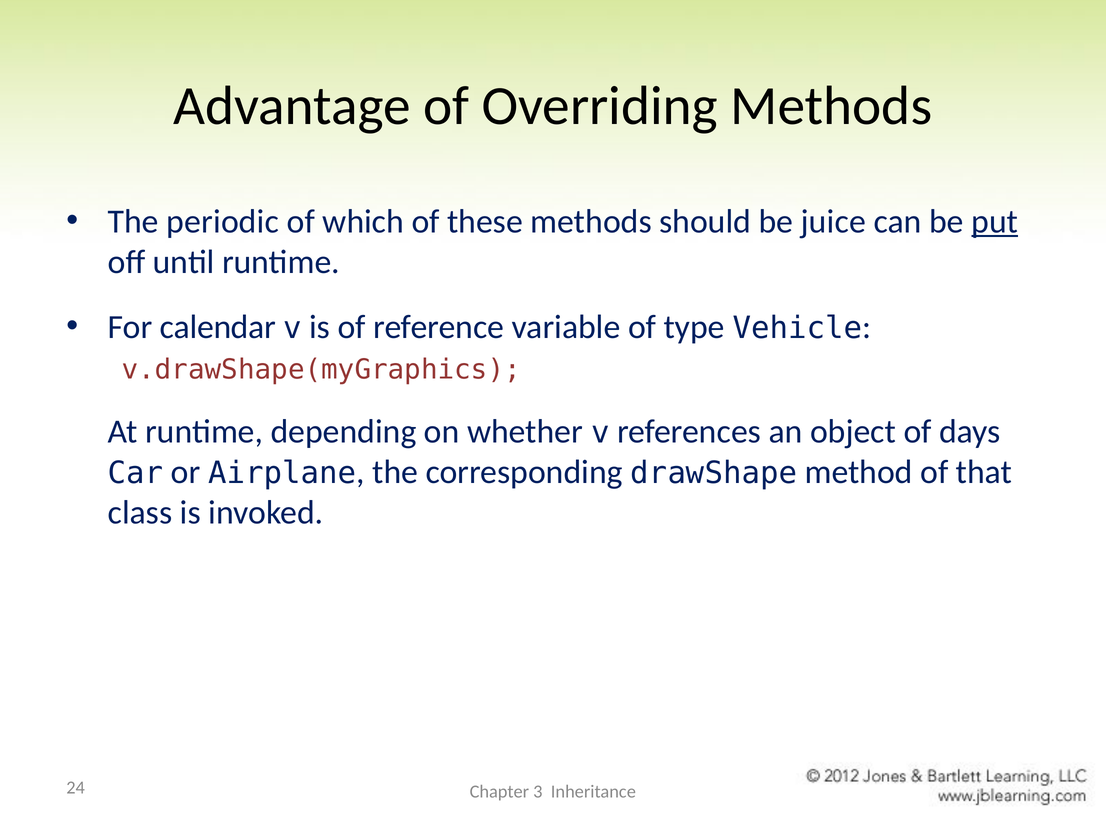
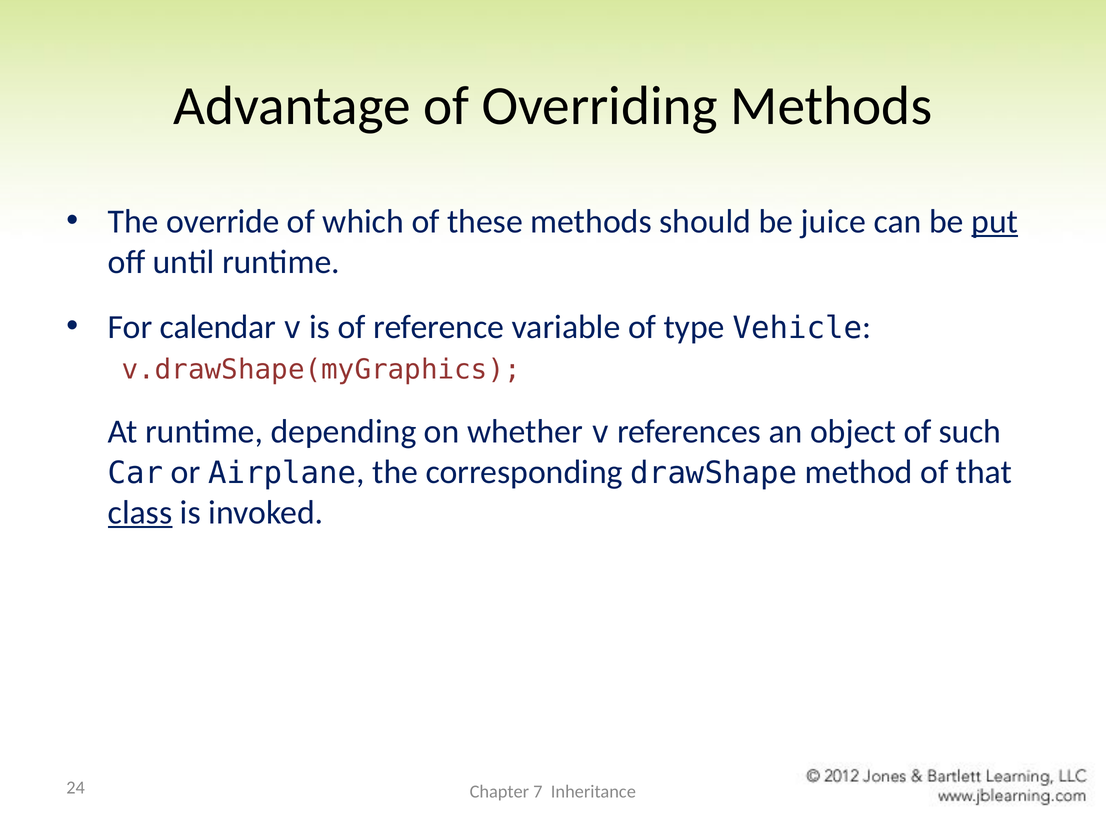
periodic: periodic -> override (223, 222)
days: days -> such (970, 432)
class underline: none -> present (140, 513)
3: 3 -> 7 (538, 792)
